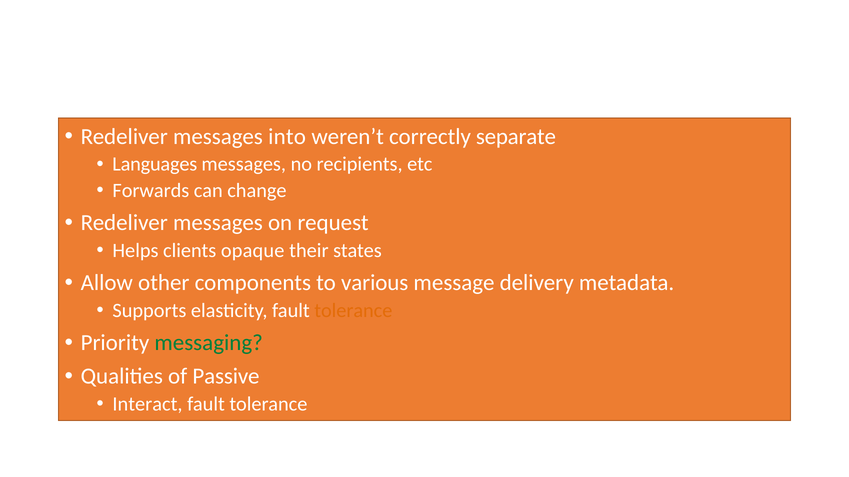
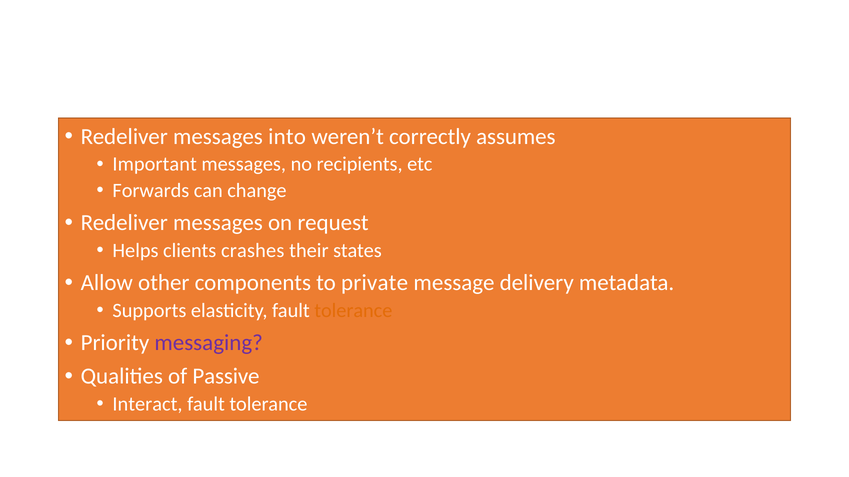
separate: separate -> assumes (516, 137)
Languages: Languages -> Important (155, 164)
opaque: opaque -> crashes (253, 251)
various: various -> private (375, 283)
messaging colour: green -> purple (209, 343)
